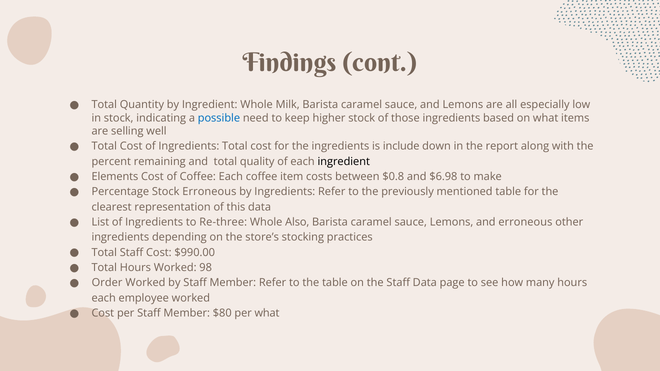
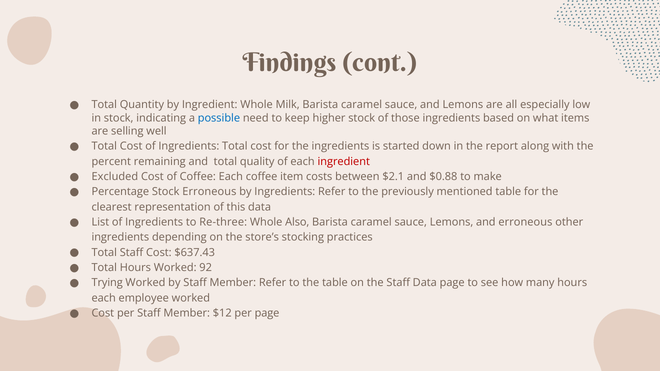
include: include -> started (401, 146)
ingredient colour: black -> red (344, 162)
Elements: Elements -> Excluded (115, 177)
$0.8: $0.8 -> $2.1 (393, 177)
$6.98: $6.98 -> $0.88 (443, 177)
$990.00: $990.00 -> $637.43 (195, 253)
98: 98 -> 92 (206, 268)
Order: Order -> Trying (107, 283)
$80: $80 -> $12 (222, 313)
per what: what -> page (267, 313)
